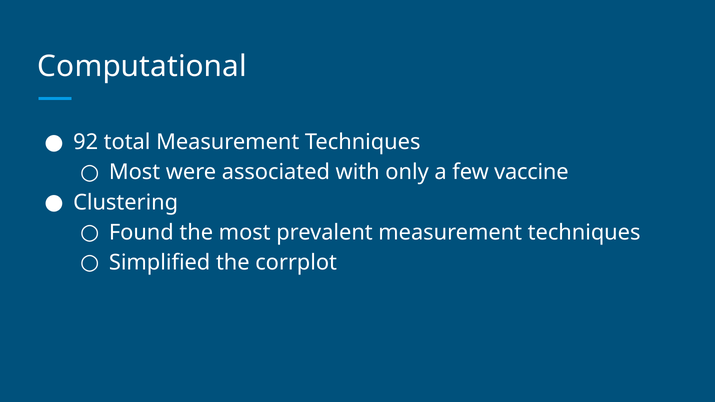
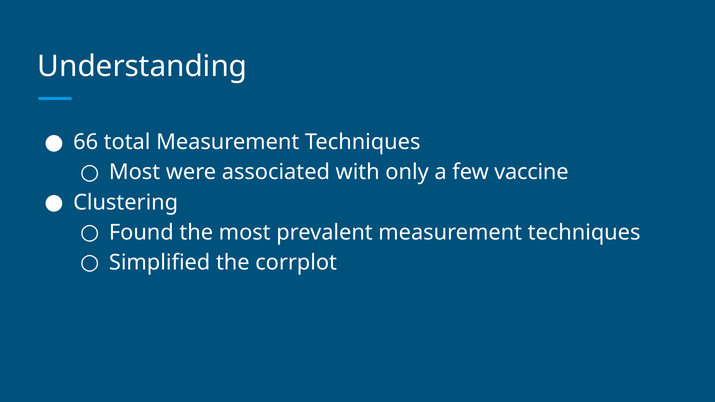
Computational: Computational -> Understanding (142, 66)
92: 92 -> 66 (86, 142)
